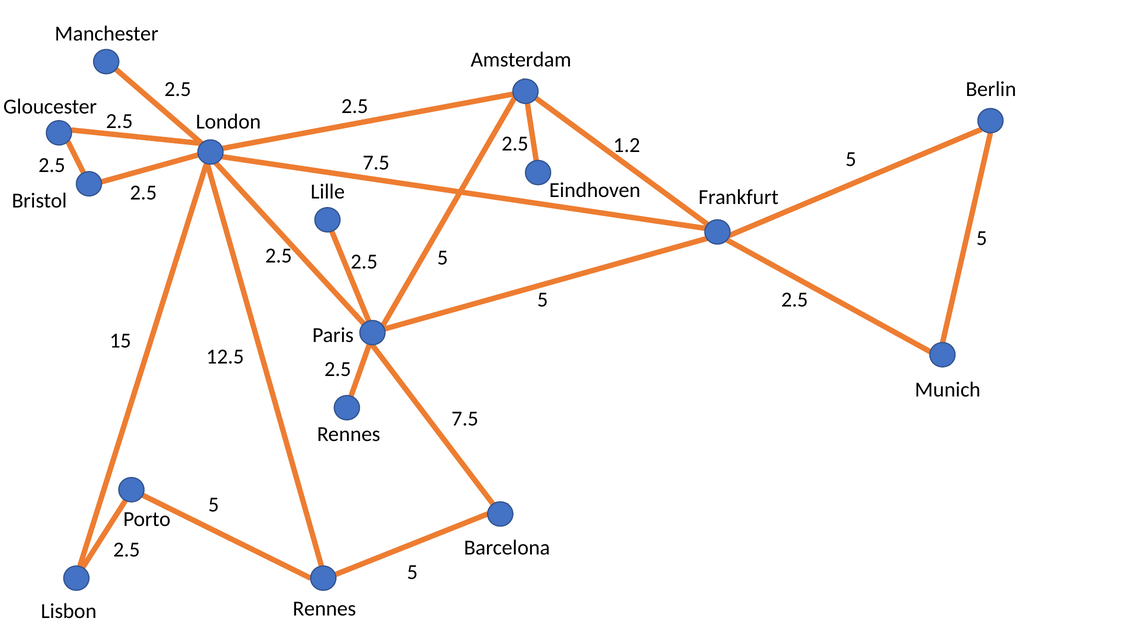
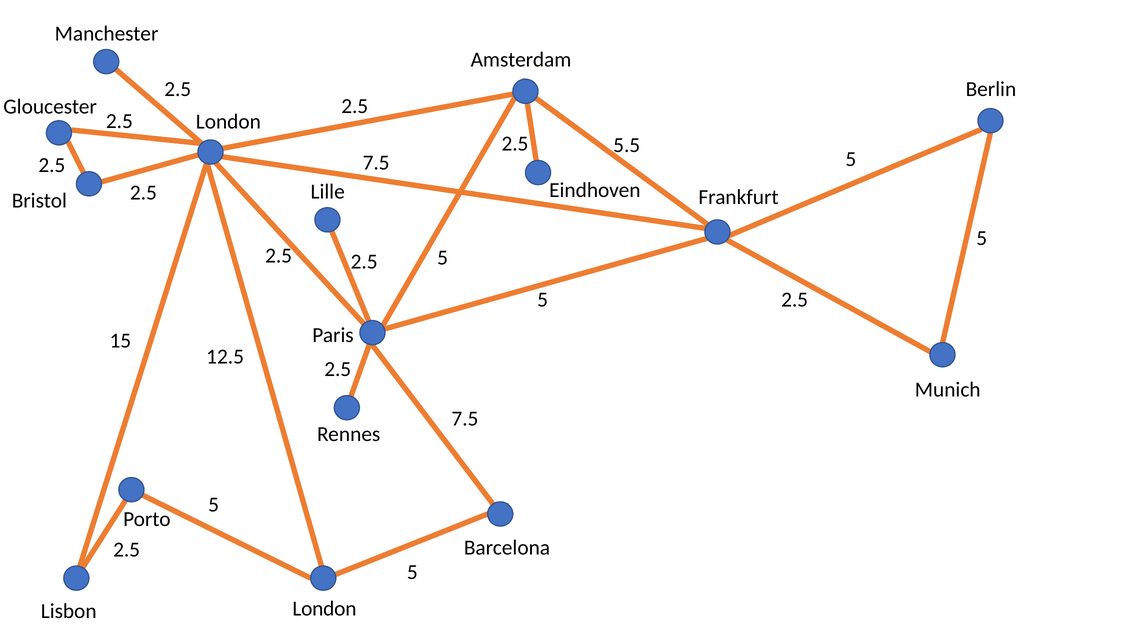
1.2: 1.2 -> 5.5 (627, 145)
Rennes: Rennes -> London (324, 609)
